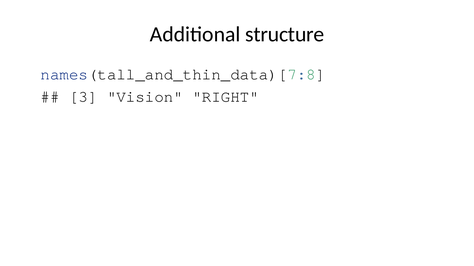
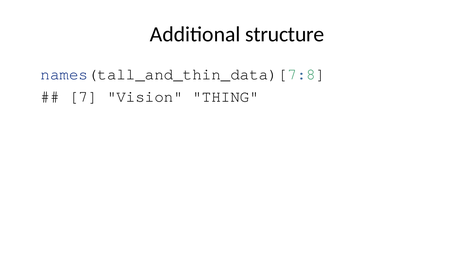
3: 3 -> 7 (83, 97)
RIGHT: RIGHT -> THING (226, 97)
